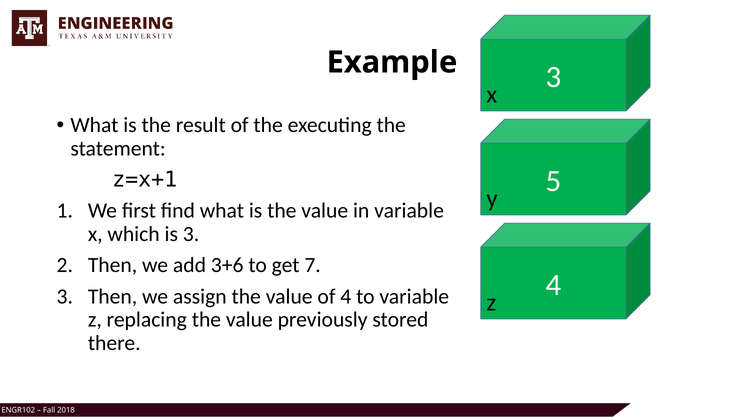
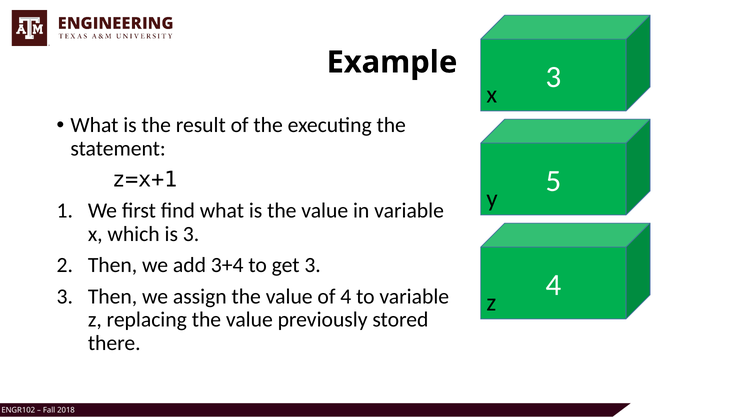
3+6: 3+6 -> 3+4 (227, 266)
get 7: 7 -> 3 (313, 266)
